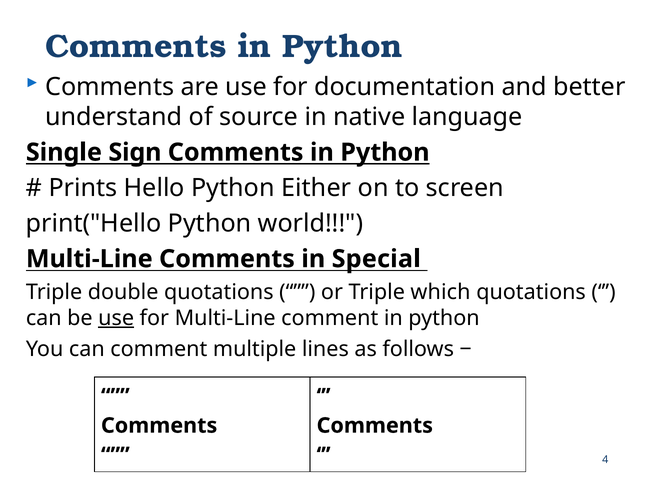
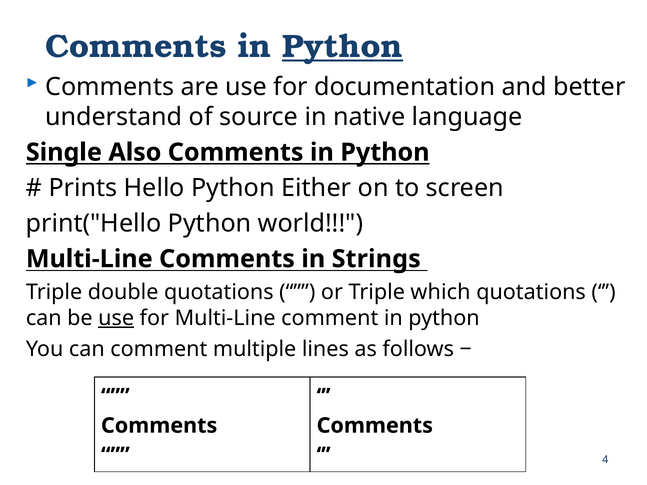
Python underline: none -> present (342, 46)
Sign: Sign -> Also (135, 152)
Special: Special -> Strings (376, 259)
